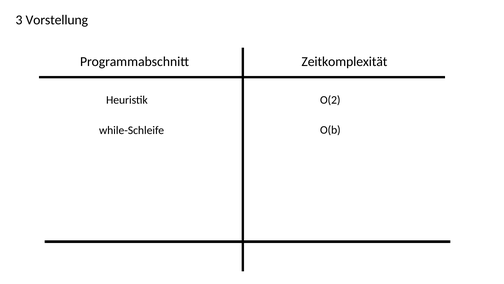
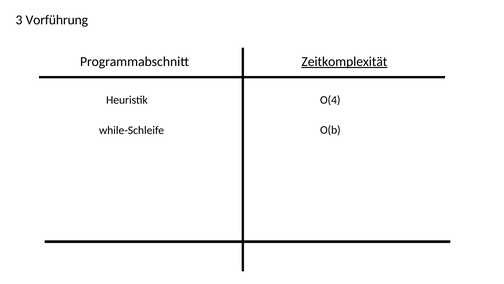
Vorstellung: Vorstellung -> Vorführung (57, 20)
Zeitkomplexität underline: none -> present (344, 61)
O(2: O(2 -> O(4 (330, 100)
